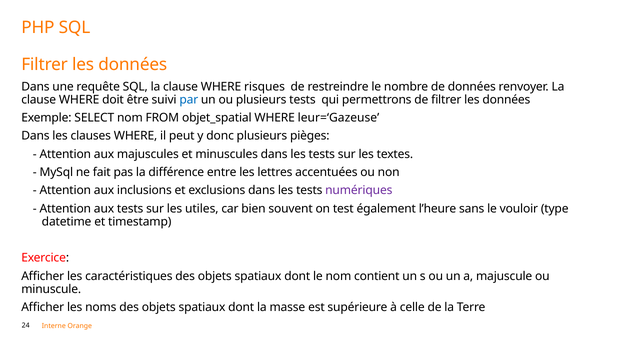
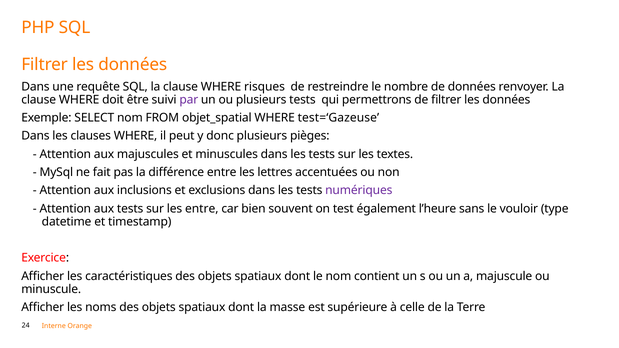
par colour: blue -> purple (189, 100)
leur=‘Gazeuse: leur=‘Gazeuse -> test=‘Gazeuse (338, 118)
les utiles: utiles -> entre (202, 209)
